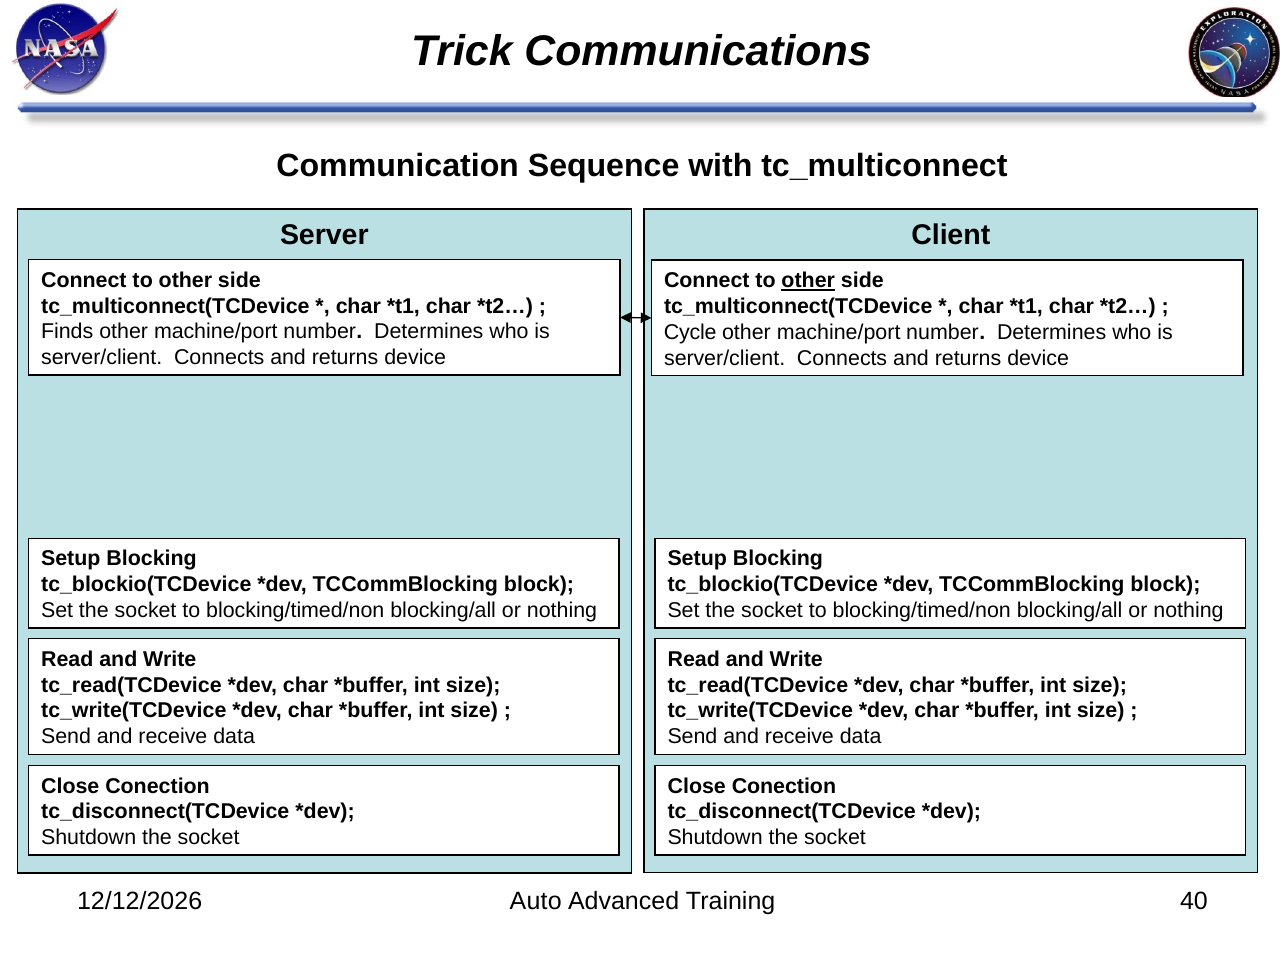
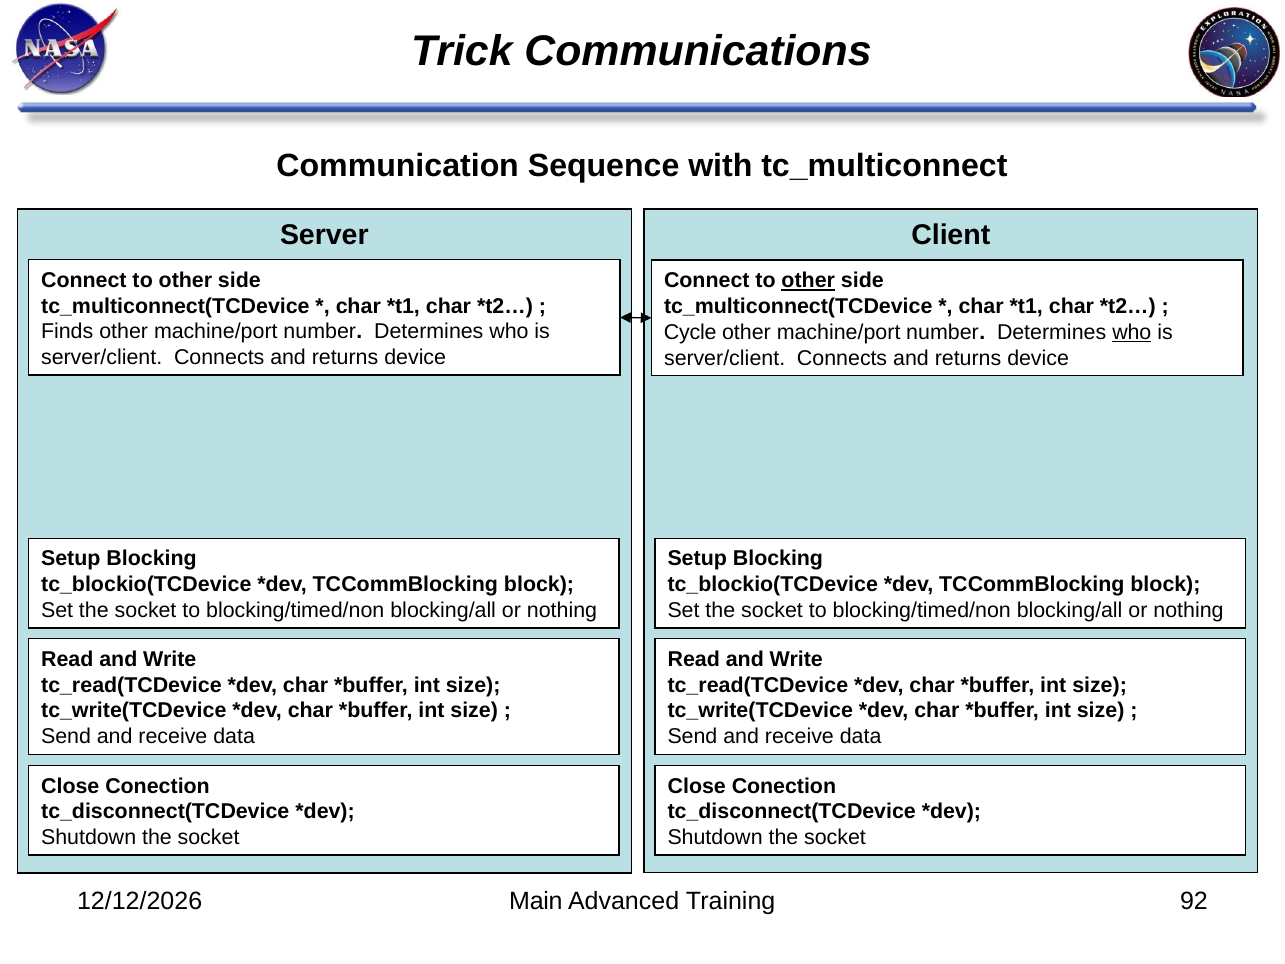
who underline: none -> present (1132, 332)
Auto: Auto -> Main (536, 901)
40: 40 -> 92 (1194, 901)
